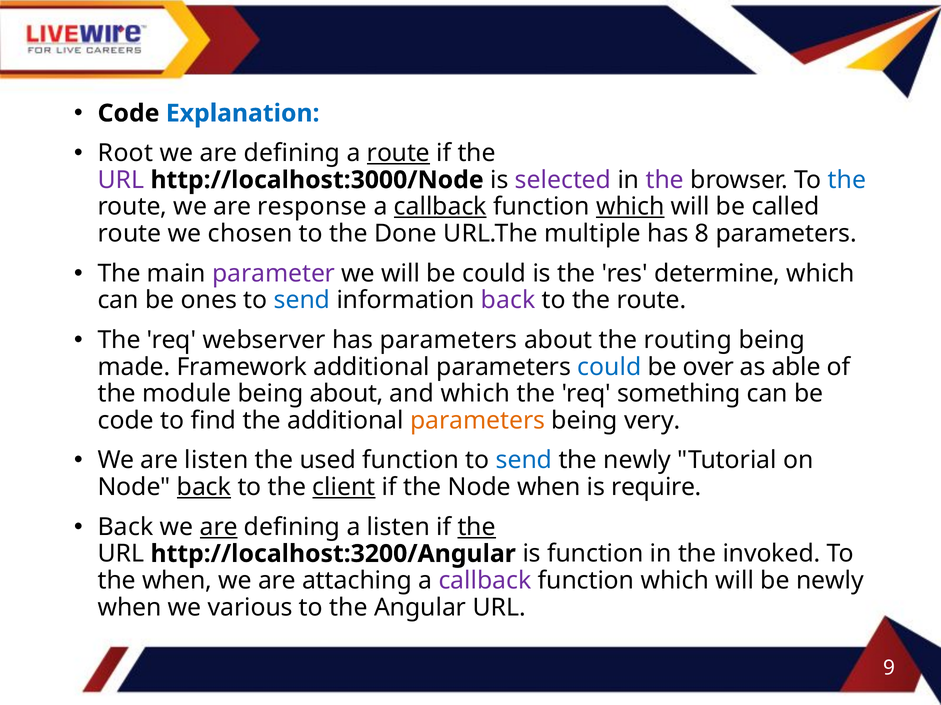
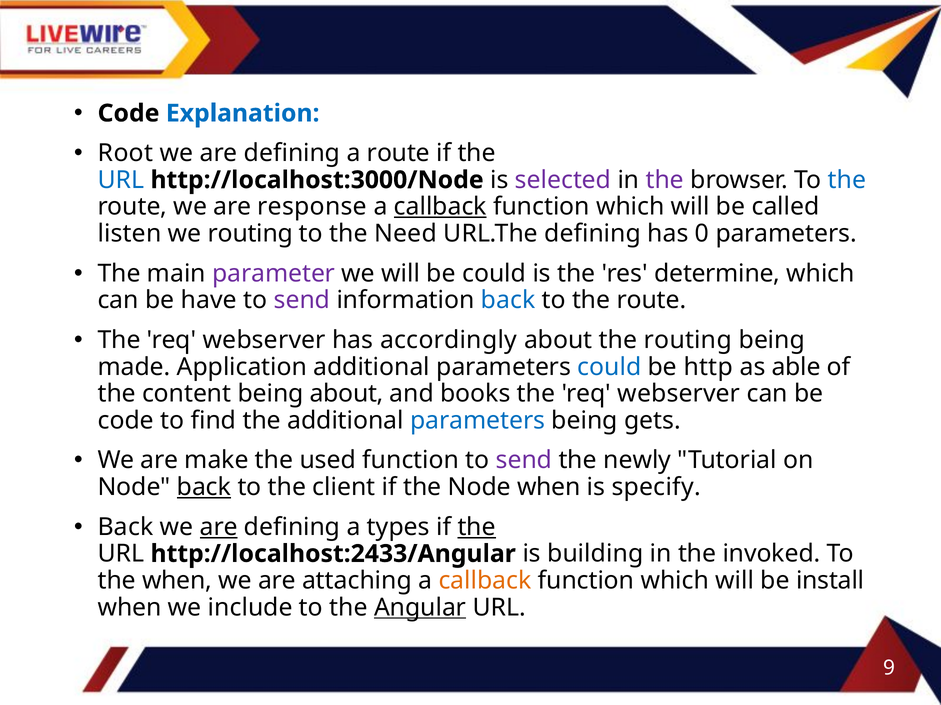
route underline: present -> none (398, 153)
URL colour: purple -> blue (121, 180)
which underline: present -> none (630, 207)
route: route -> listen (130, 234)
we chosen: chosen -> routing (250, 234)
Done: Done -> Need (405, 234)
URL.The multiple: multiple -> defining (593, 234)
8: 8 -> 0 (702, 234)
ones: ones -> have (209, 301)
send colour: blue -> purple (302, 301)
back colour: purple -> blue (508, 301)
has parameters: parameters -> accordingly (448, 340)
Framework: Framework -> Application (242, 367)
over: over -> http (708, 367)
module: module -> content (187, 394)
and which: which -> books (475, 394)
something: something -> webserver (679, 394)
parameters colour: orange -> blue (478, 421)
very: very -> gets (652, 421)
are listen: listen -> make (217, 461)
send colour: blue -> purple (524, 461)
client underline: present -> none (344, 488)
require: require -> specify (656, 488)
a listen: listen -> types (398, 528)
http://localhost:3200/Angular: http://localhost:3200/Angular -> http://localhost:2433/Angular (333, 554)
is function: function -> building (595, 554)
callback colour: purple -> orange (485, 581)
be newly: newly -> install (830, 581)
various: various -> include (250, 608)
Angular underline: none -> present (420, 608)
